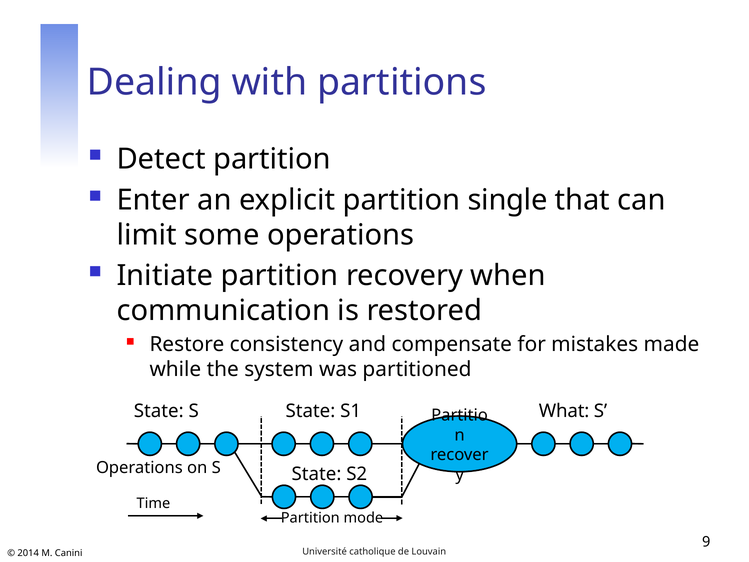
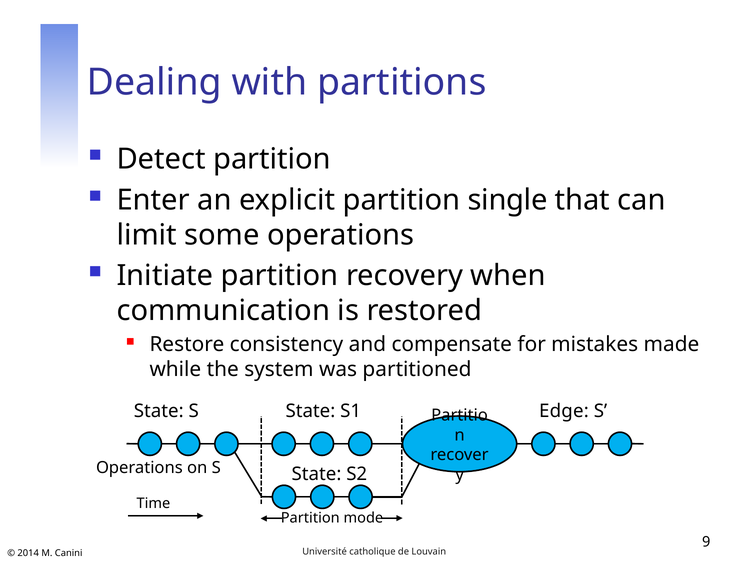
What: What -> Edge (564, 411)
